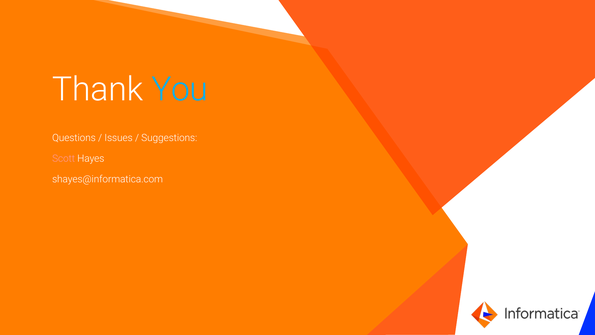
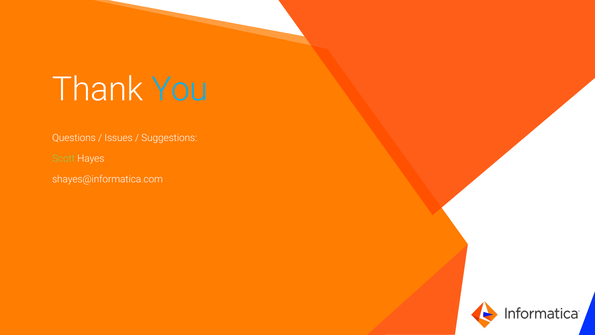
Scott colour: pink -> light green (64, 158)
